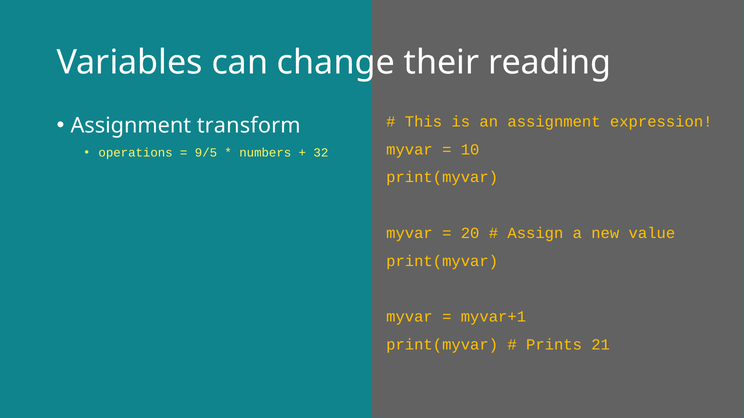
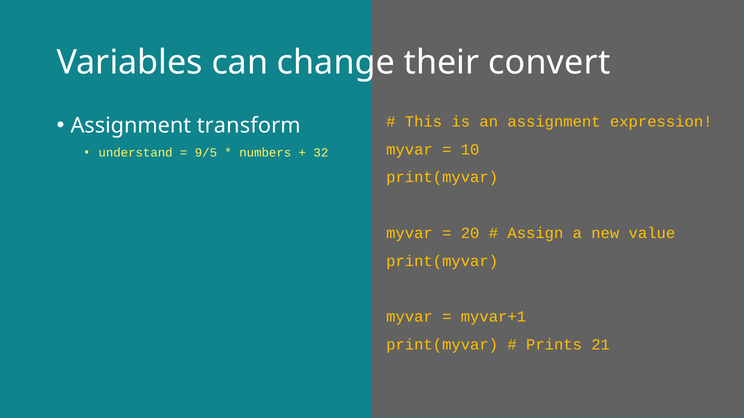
reading: reading -> convert (549, 62)
operations: operations -> understand (136, 153)
